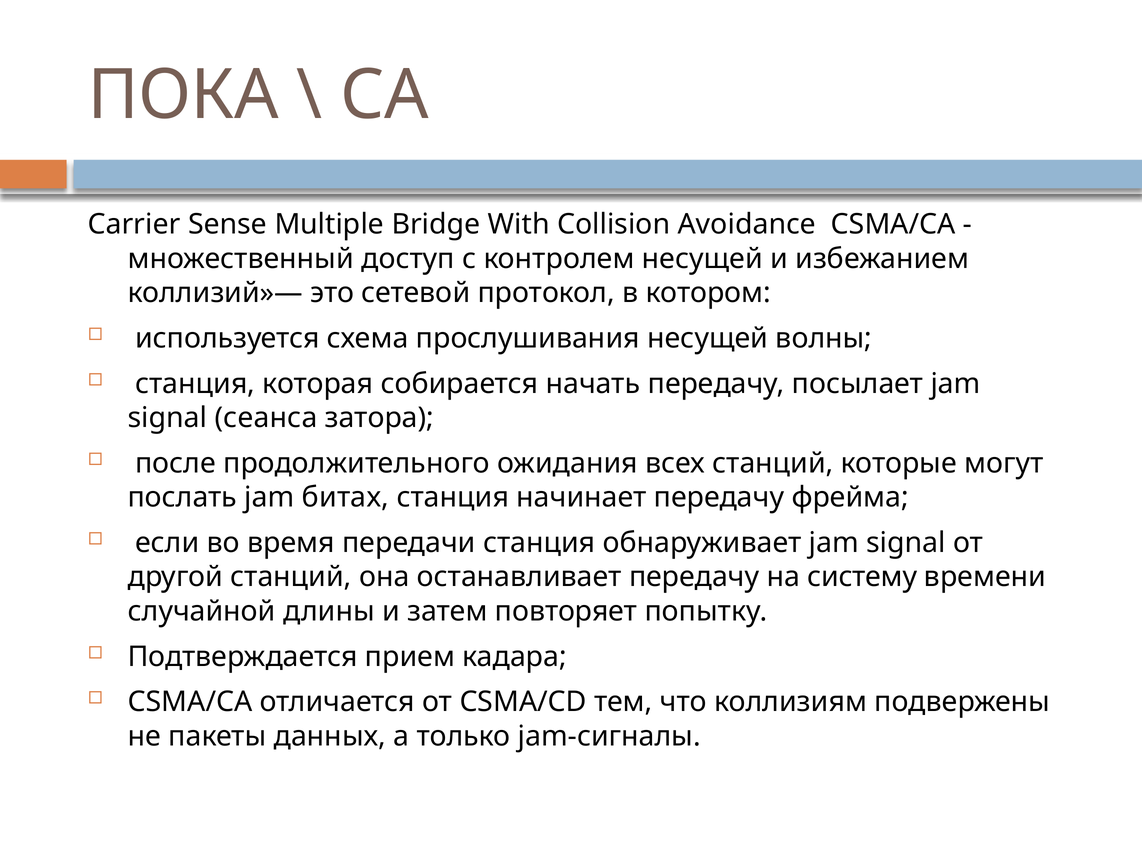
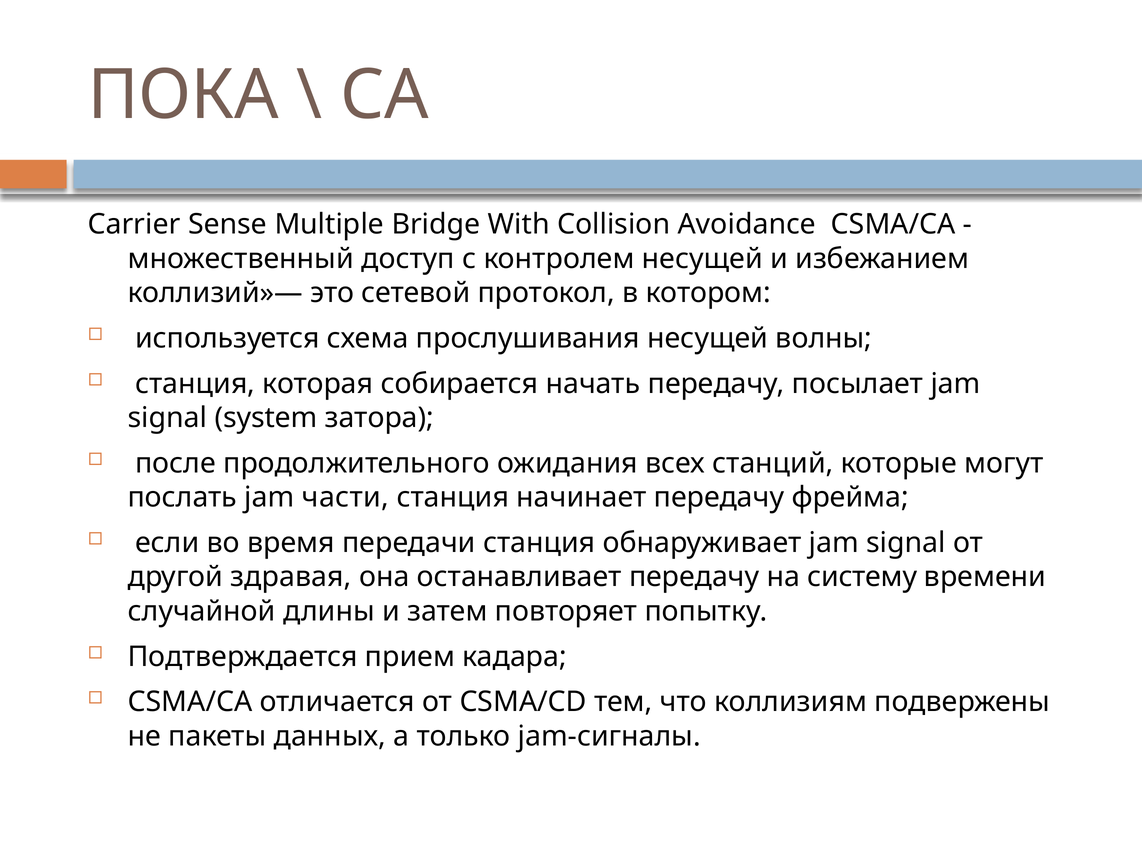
сеанса: сеанса -> system (266, 418)
битах: битах -> части (345, 498)
другой станций: станций -> здравая (291, 577)
